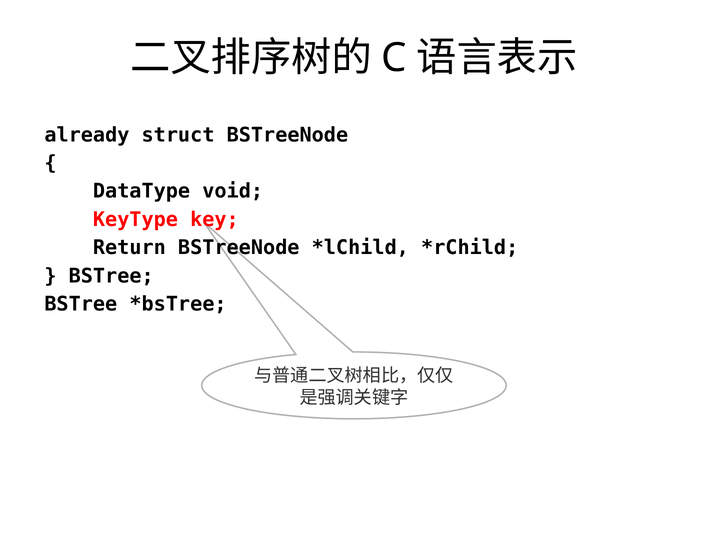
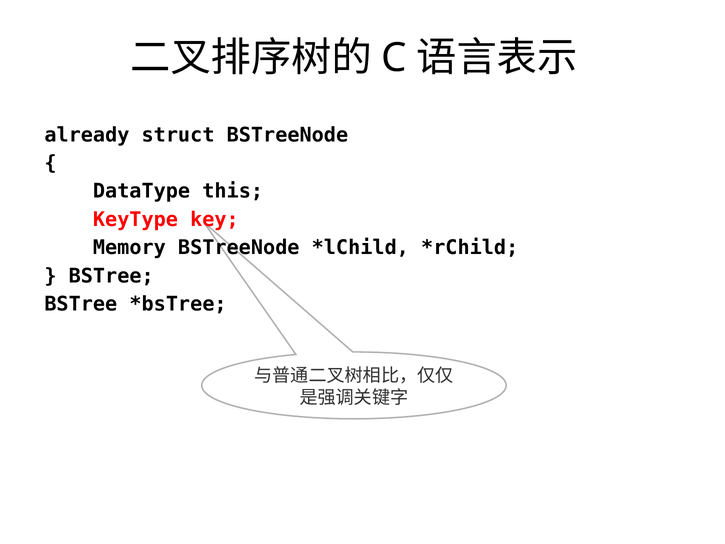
void: void -> this (233, 191)
Return: Return -> Memory (129, 248)
